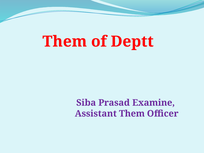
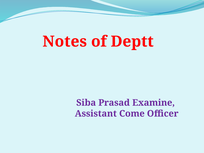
Them: Them -> Notes (65, 42)
Assistant Them: Them -> Come (132, 114)
